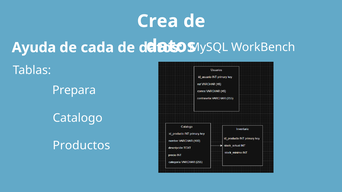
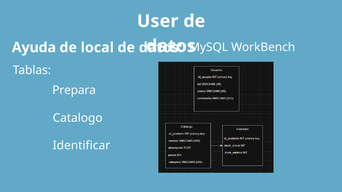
Crea: Crea -> User (158, 21)
cada: cada -> local (97, 48)
Productos: Productos -> Identificar (81, 146)
